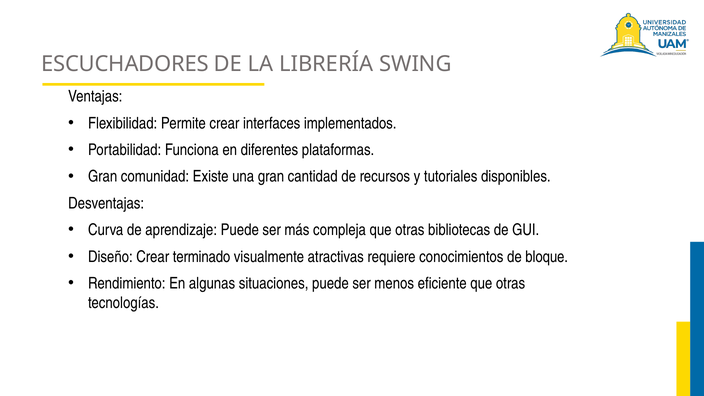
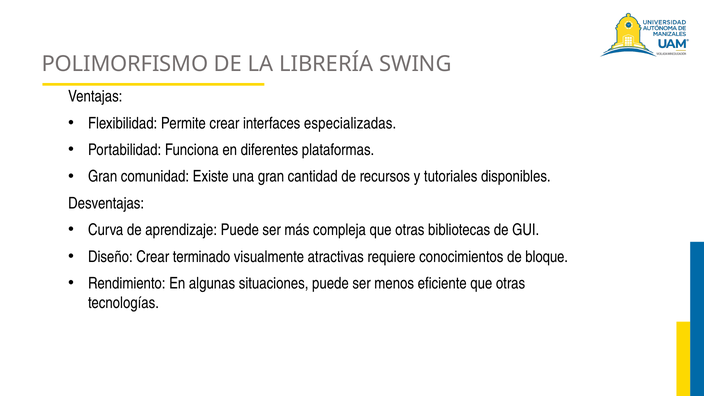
ESCUCHADORES: ESCUCHADORES -> POLIMORFISMO (125, 64)
implementados: implementados -> especializadas (350, 123)
